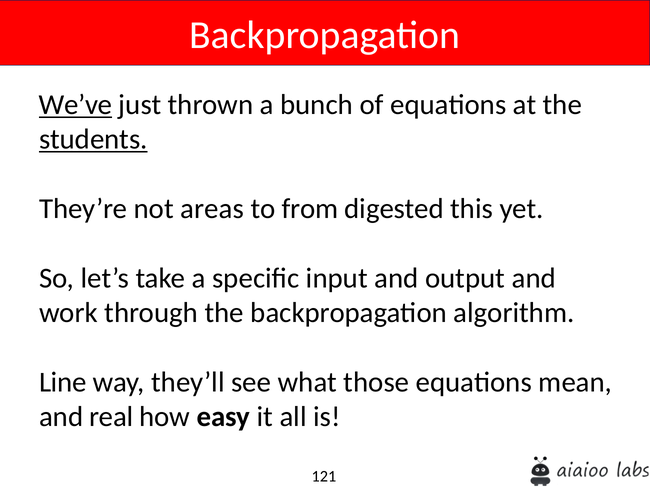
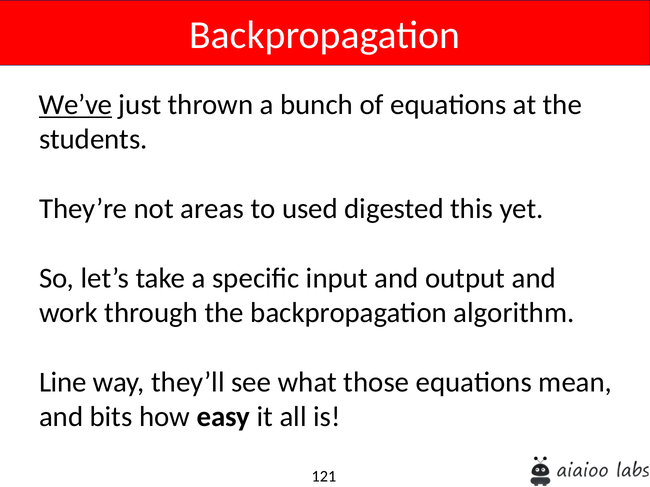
students underline: present -> none (93, 140)
from: from -> used (310, 209)
real: real -> bits (111, 417)
